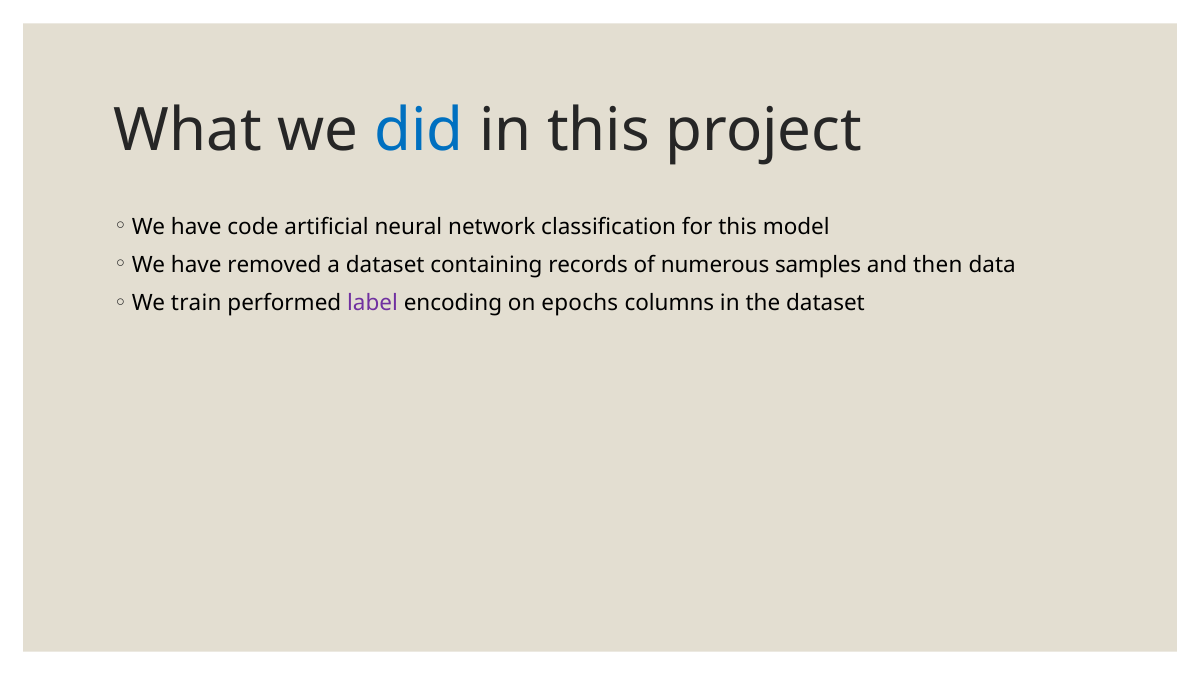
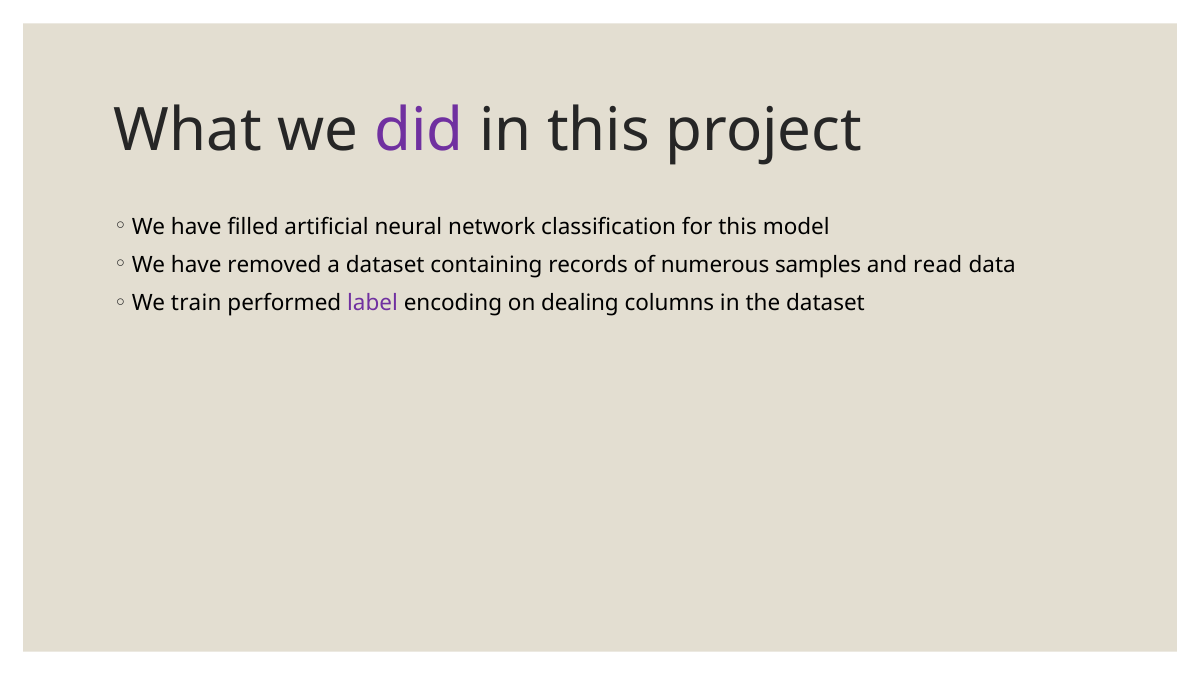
did colour: blue -> purple (419, 130)
code: code -> filled (253, 227)
then: then -> read (938, 265)
epochs: epochs -> dealing (580, 303)
